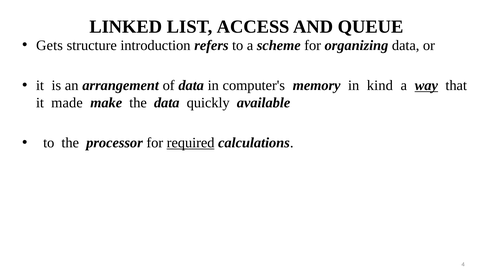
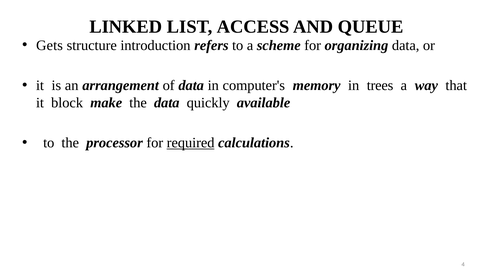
kind: kind -> trees (380, 86)
way underline: present -> none (426, 86)
made: made -> block (67, 103)
